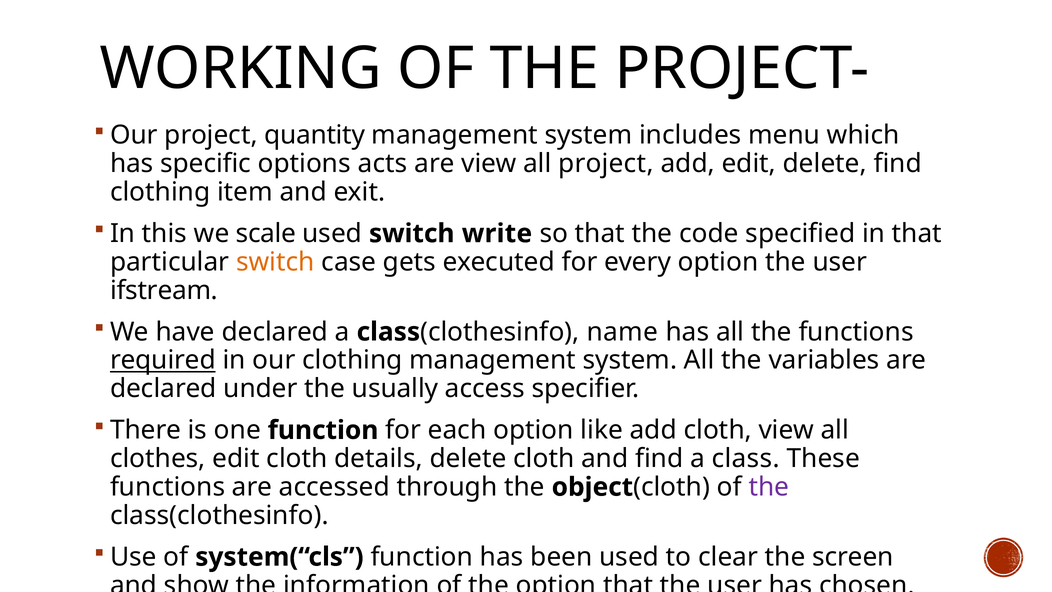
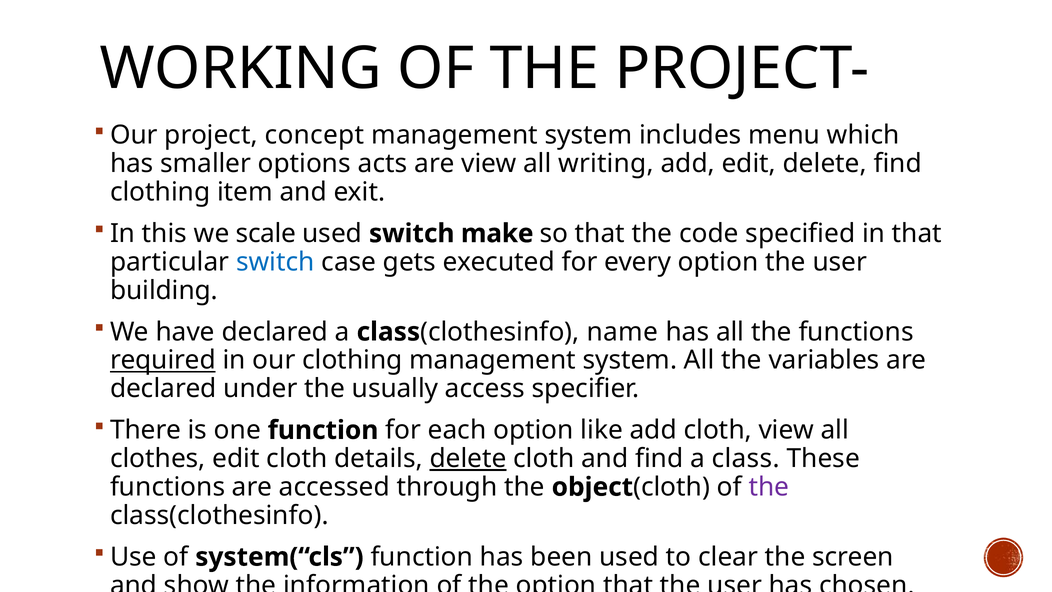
quantity: quantity -> concept (314, 135)
specific: specific -> smaller (206, 164)
all project: project -> writing (606, 164)
write: write -> make (497, 233)
switch colour: orange -> blue (275, 262)
ifstream: ifstream -> building (164, 290)
delete underline: none -> present (468, 458)
